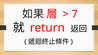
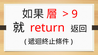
7: 7 -> 9 (75, 14)
